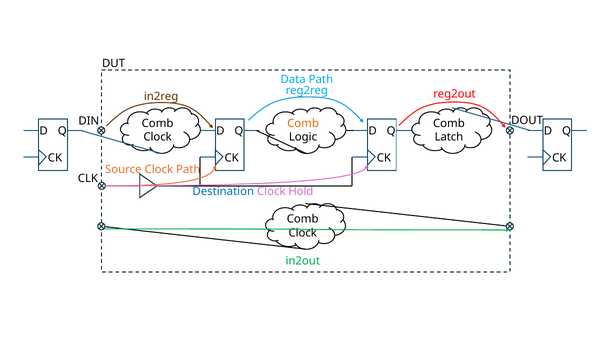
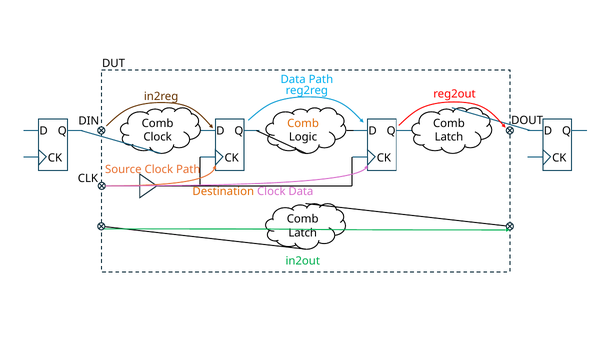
Destination colour: blue -> orange (223, 192)
Clock Hold: Hold -> Data (301, 192)
Clock: Clock -> Latch (303, 233)
